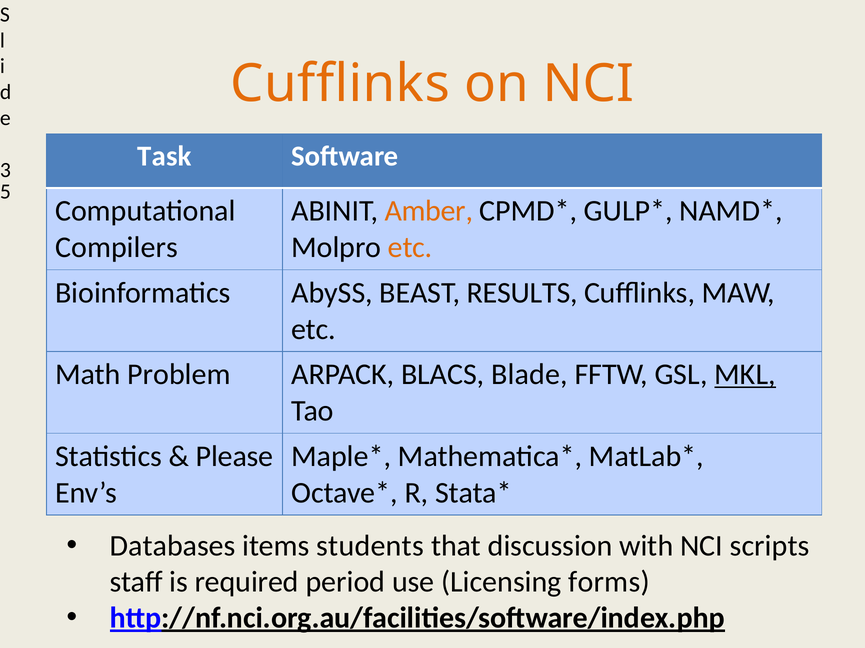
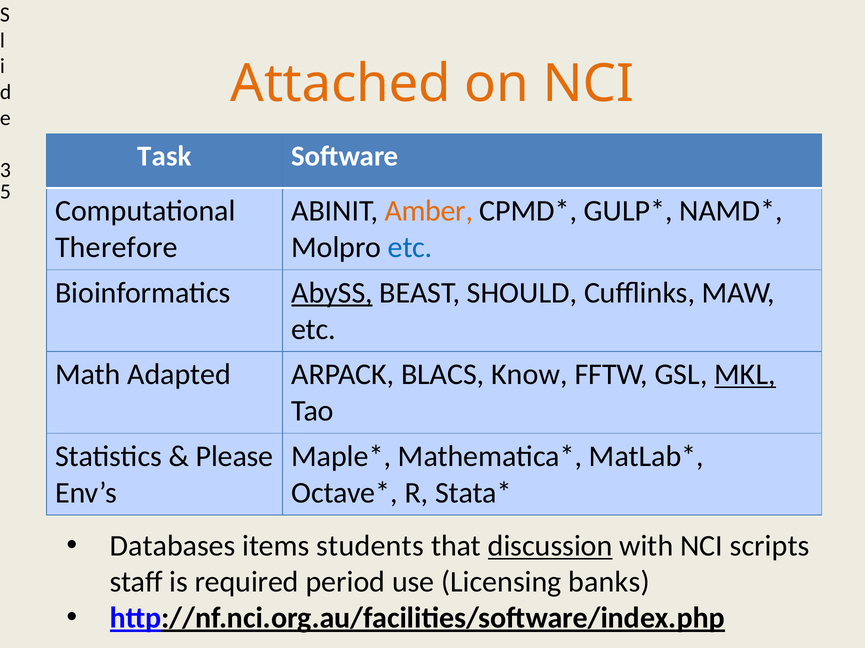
Cufflinks: Cufflinks -> Attached (341, 84)
Compilers: Compilers -> Therefore (116, 248)
etc colour: orange -> blue (410, 248)
AbySS underline: none -> present (332, 293)
RESULTS: RESULTS -> SHOULD (522, 293)
Problem: Problem -> Adapted (179, 375)
Blade: Blade -> Know (529, 375)
discussion underline: none -> present (550, 546)
forms: forms -> banks (609, 583)
